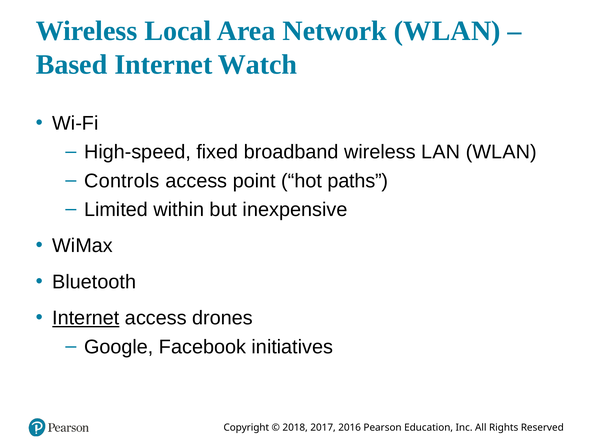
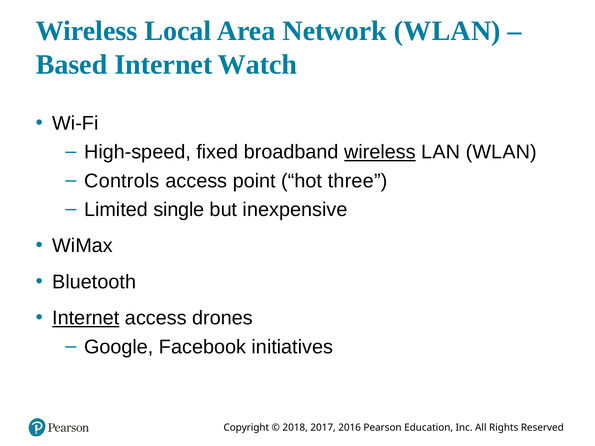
wireless underline: none -> present (380, 152)
paths: paths -> three (358, 181)
within: within -> single (179, 210)
